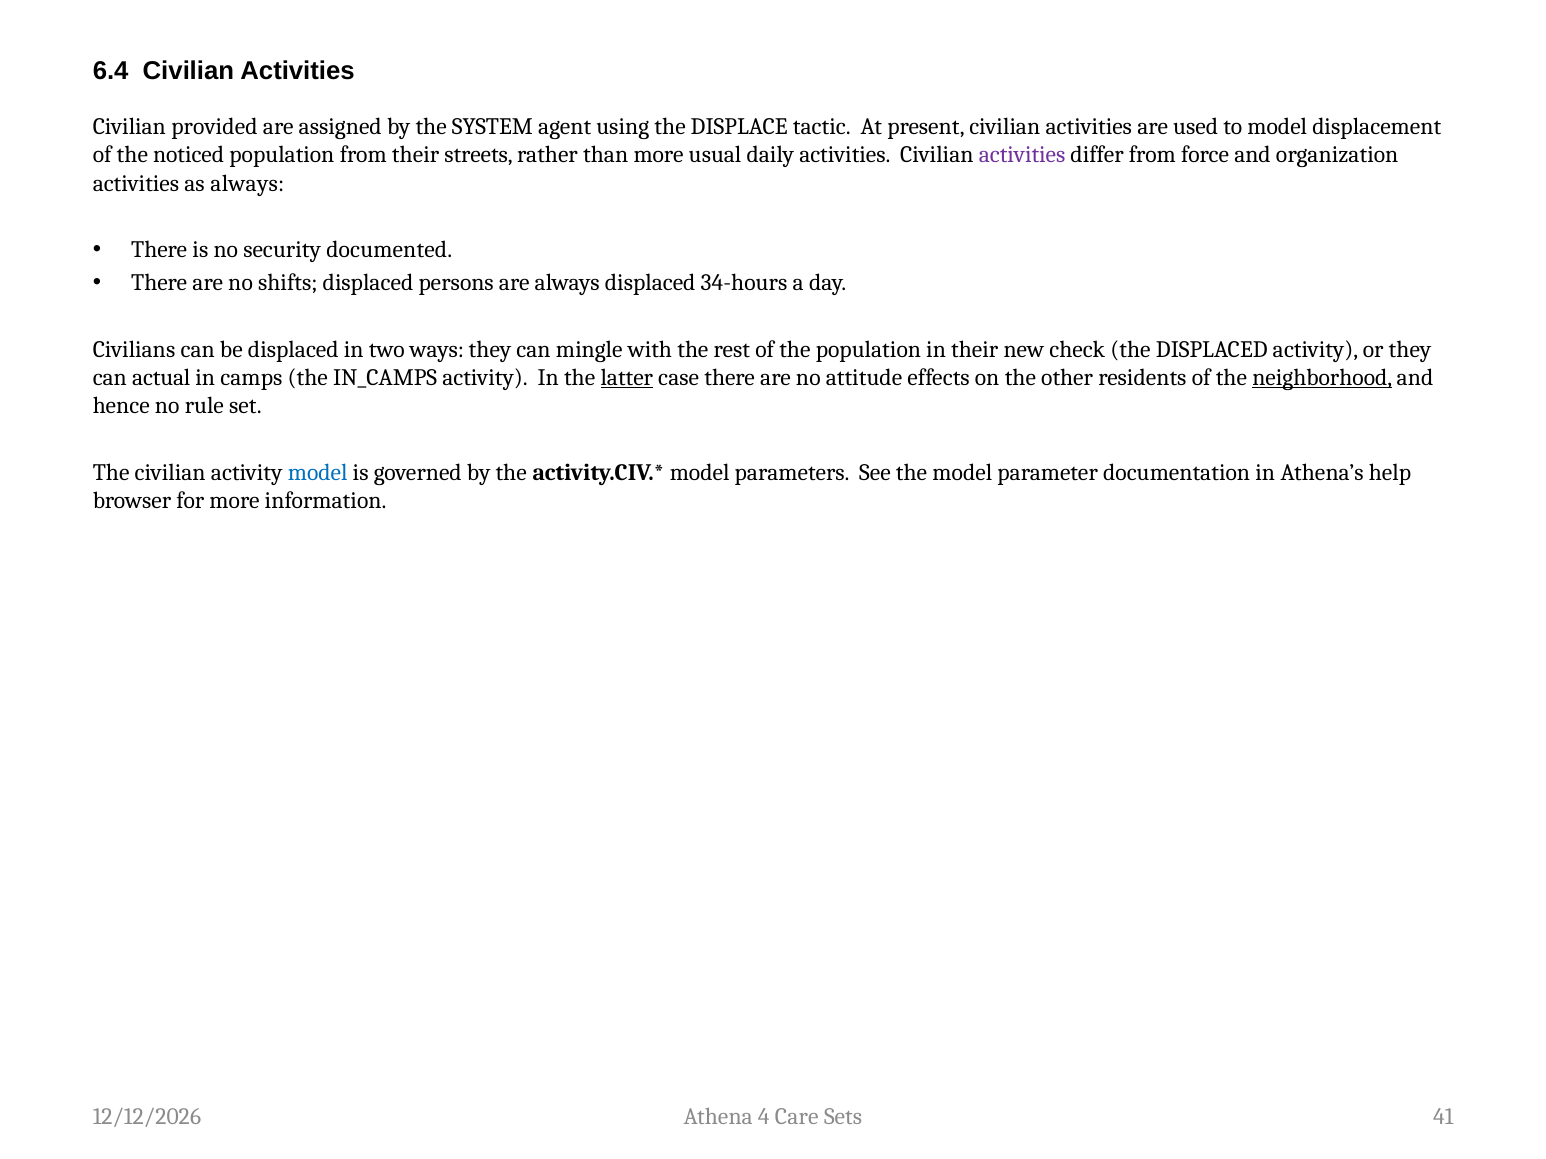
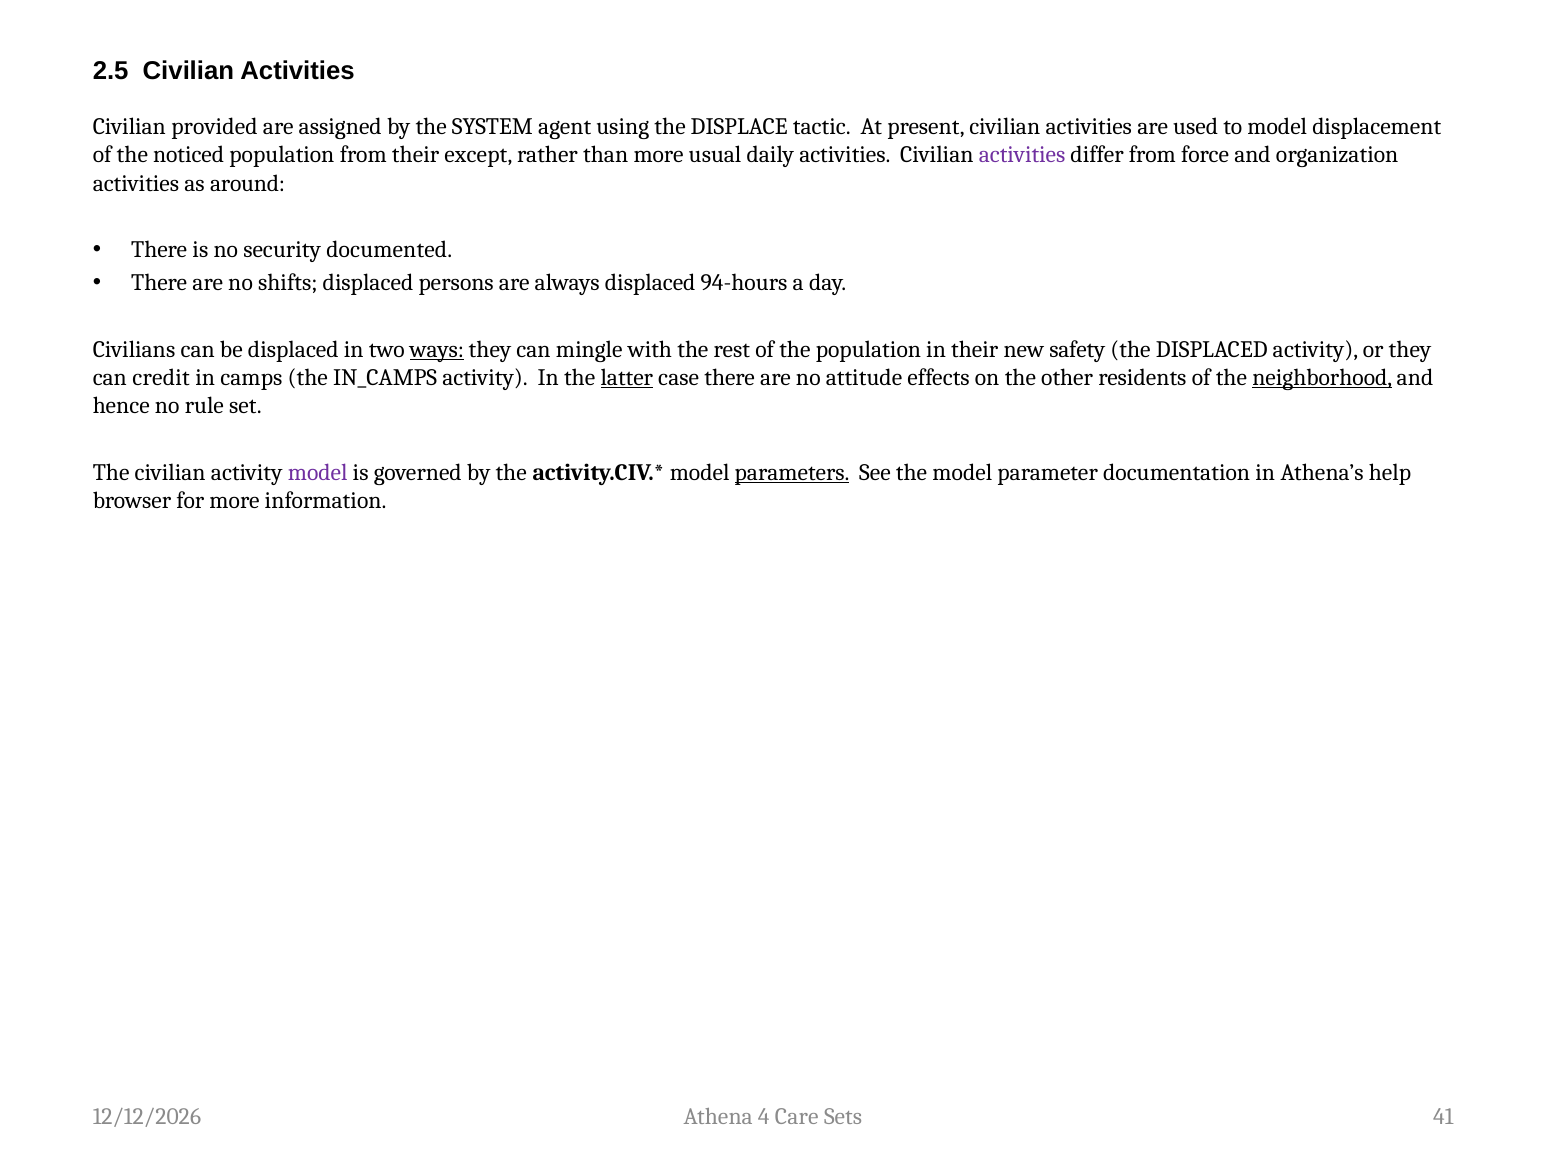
6.4: 6.4 -> 2.5 (111, 71)
streets: streets -> except (478, 155)
as always: always -> around (248, 184)
34-hours: 34-hours -> 94-hours (744, 283)
ways underline: none -> present (437, 349)
check: check -> safety (1077, 349)
actual: actual -> credit (161, 378)
model colour: blue -> purple (318, 473)
parameters underline: none -> present (792, 473)
